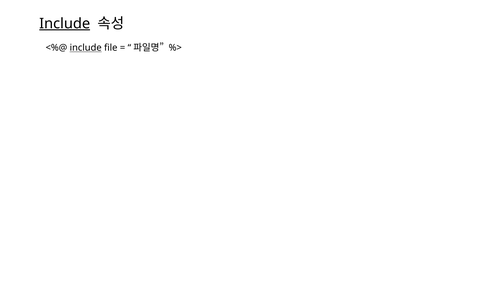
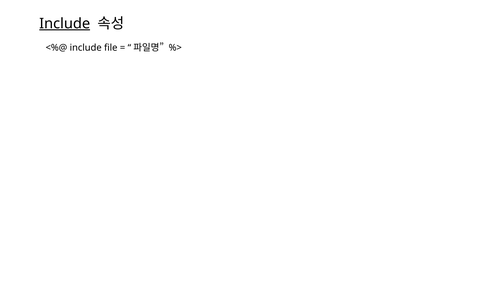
include underline: present -> none (86, 48)
